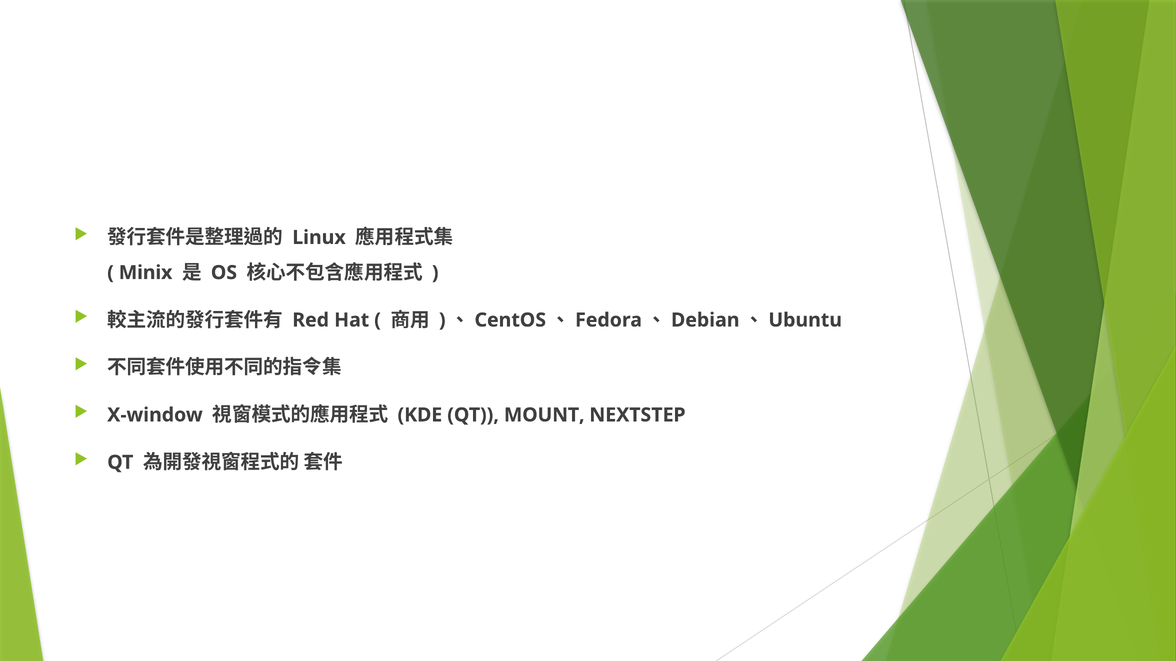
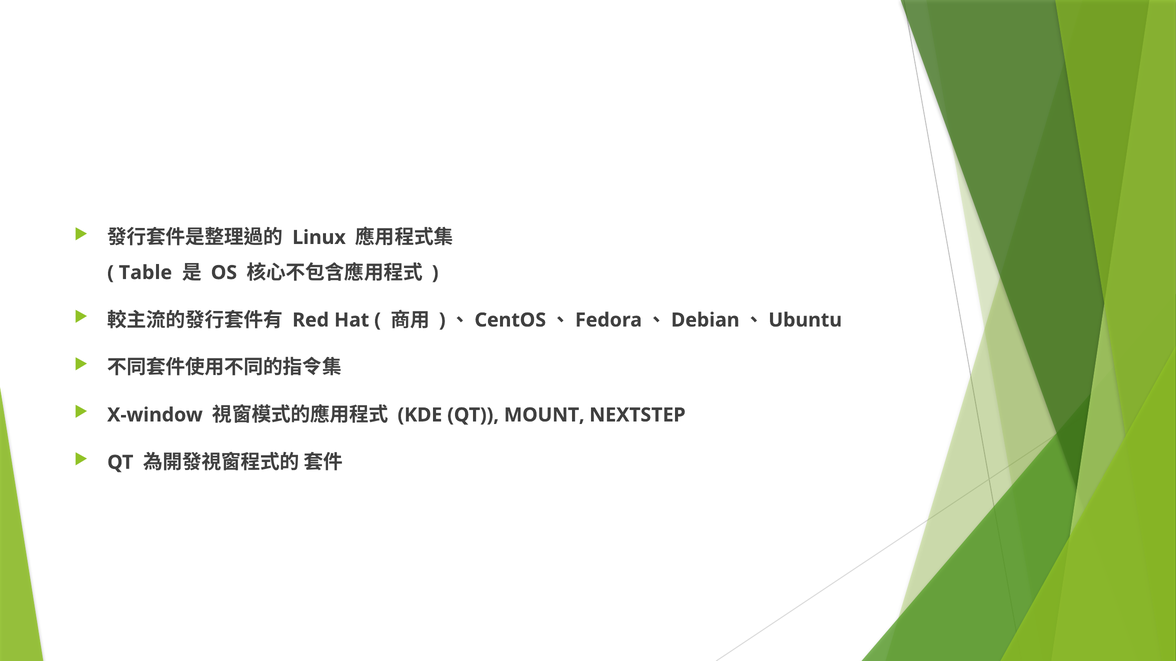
Minix: Minix -> Table (145, 273)
